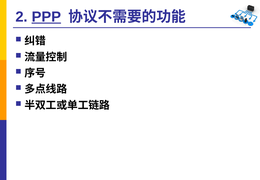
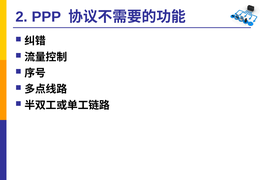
PPP underline: present -> none (46, 17)
